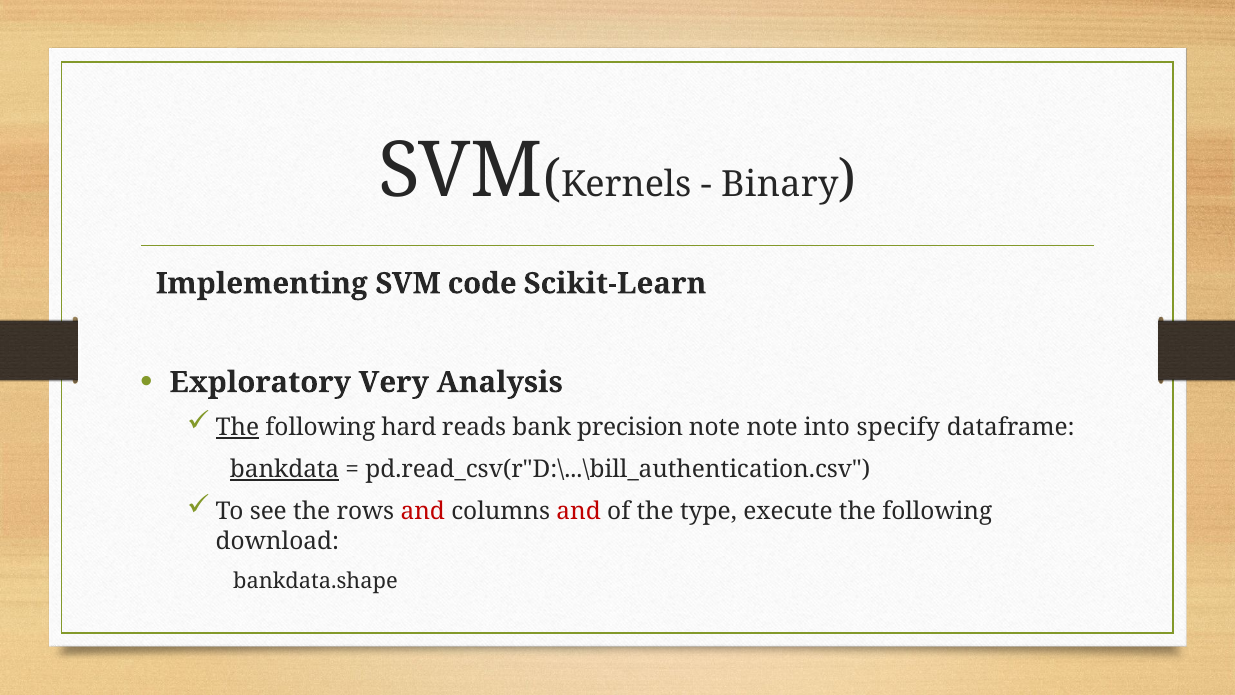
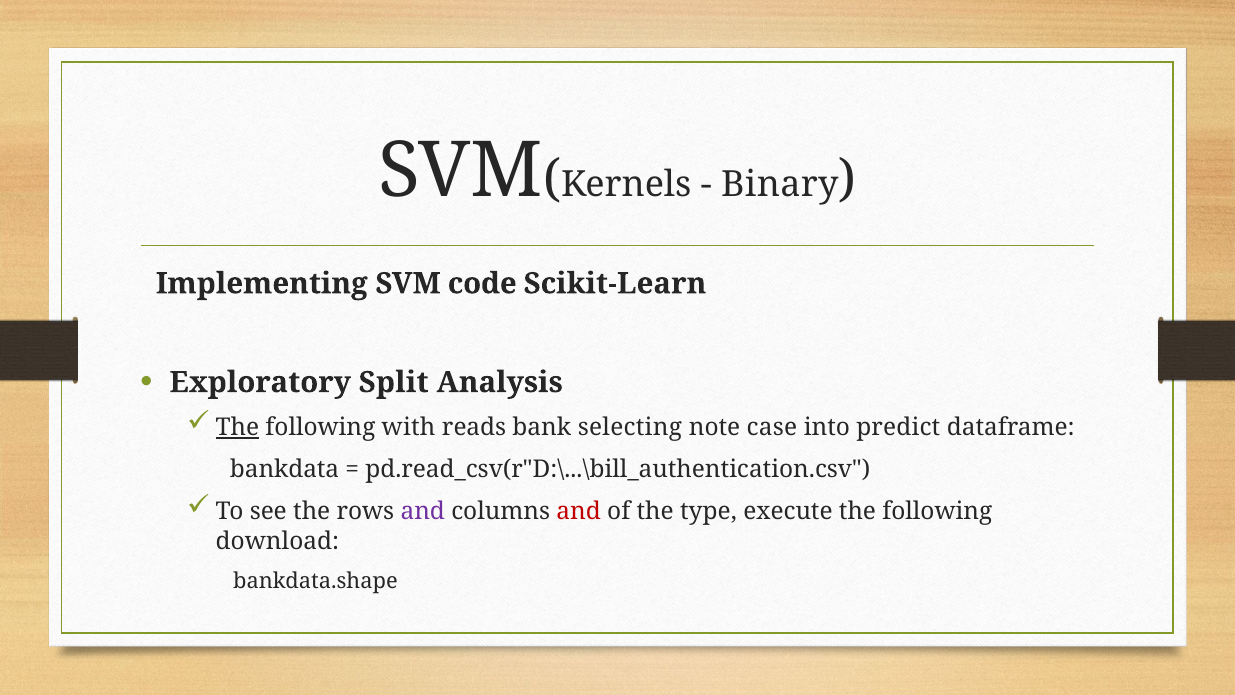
Very: Very -> Split (394, 382)
hard: hard -> with (409, 427)
precision: precision -> selecting (630, 427)
note note: note -> case (772, 427)
specify: specify -> predict (898, 427)
bankdata underline: present -> none (285, 469)
and colour: red -> purple (423, 512)
